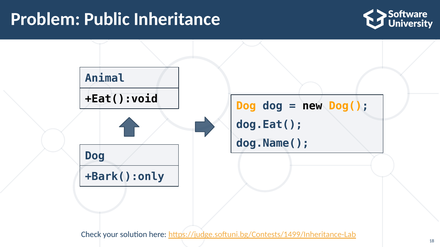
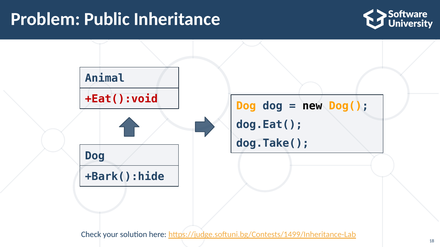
+Eat():void colour: black -> red (121, 99)
dog.Name(: dog.Name( -> dog.Take( (273, 143)
+Bark():only: +Bark():only -> +Bark():hide (125, 177)
